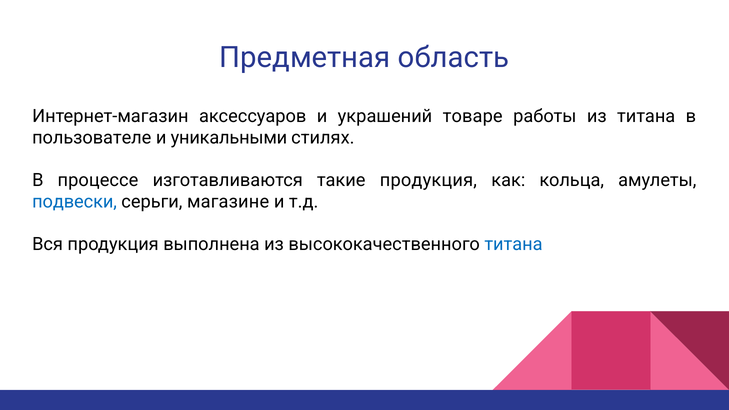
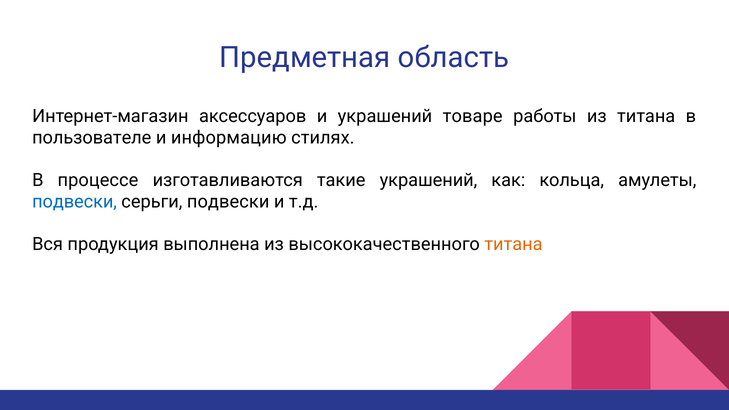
уникальными: уникальными -> информацию (229, 138)
такие продукция: продукция -> украшений (428, 180)
серьги магазине: магазине -> подвески (228, 202)
титана colour: blue -> orange (514, 244)
